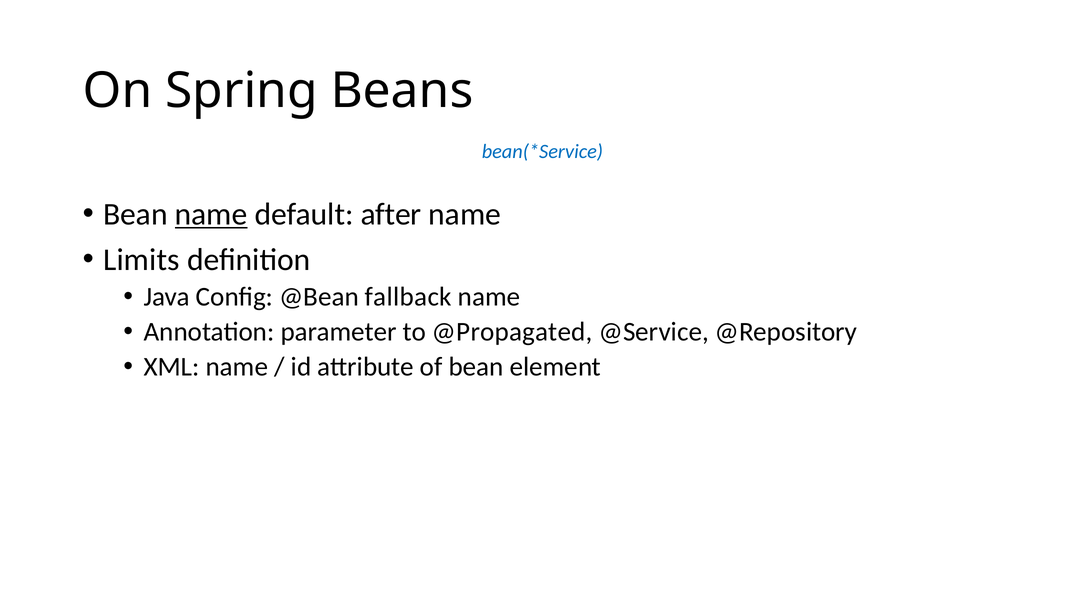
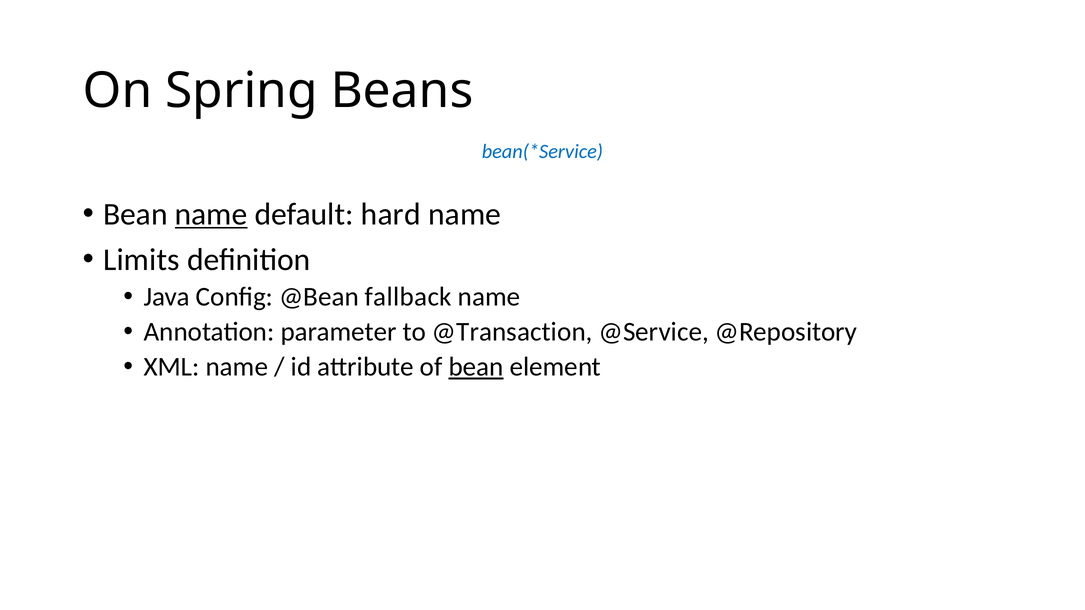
after: after -> hard (391, 214)
@Propagated: @Propagated -> @Transaction (512, 332)
bean underline: none -> present (476, 367)
